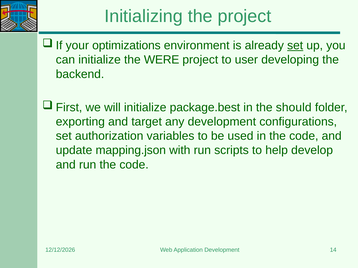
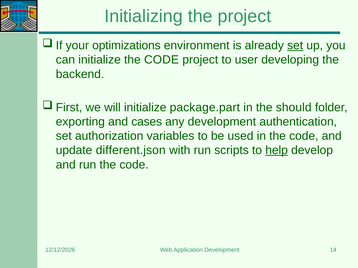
initialize the WERE: WERE -> CODE (161, 60)
package.best: package.best -> package.part (205, 108)
target: target -> cases (147, 122)
configurations: configurations -> authentication (298, 122)
mapping.json: mapping.json -> different.json (131, 151)
help underline: none -> present (277, 151)
